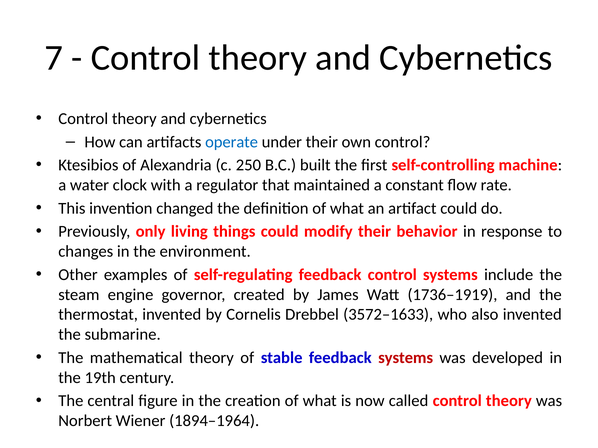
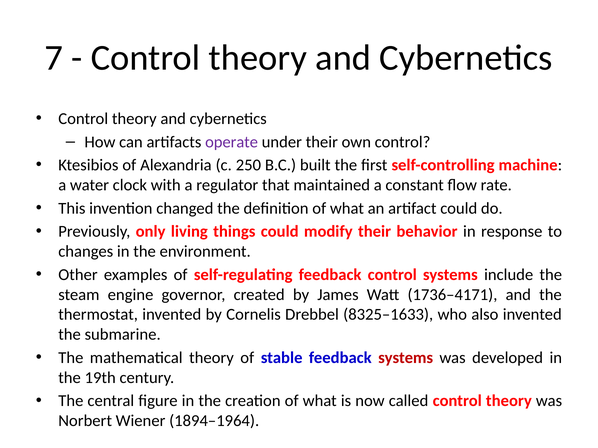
operate colour: blue -> purple (232, 142)
1736–1919: 1736–1919 -> 1736–4171 (452, 295)
3572–1633: 3572–1633 -> 8325–1633 (388, 315)
